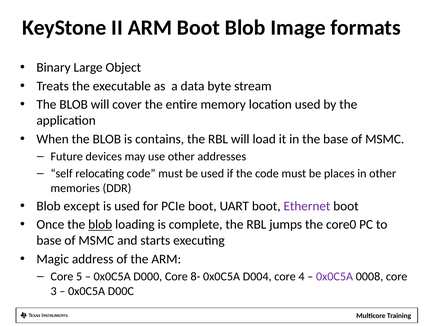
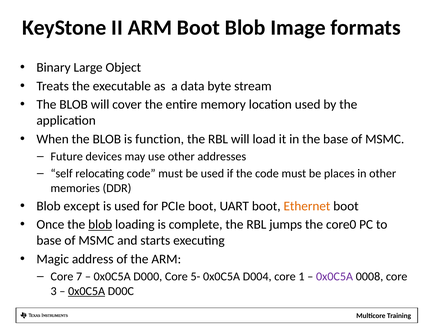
contains: contains -> function (160, 139)
Ethernet colour: purple -> orange (307, 206)
5: 5 -> 7 (79, 276)
8-: 8- -> 5- (195, 276)
4: 4 -> 1 (301, 276)
0x0C5A underline: none -> present (87, 291)
